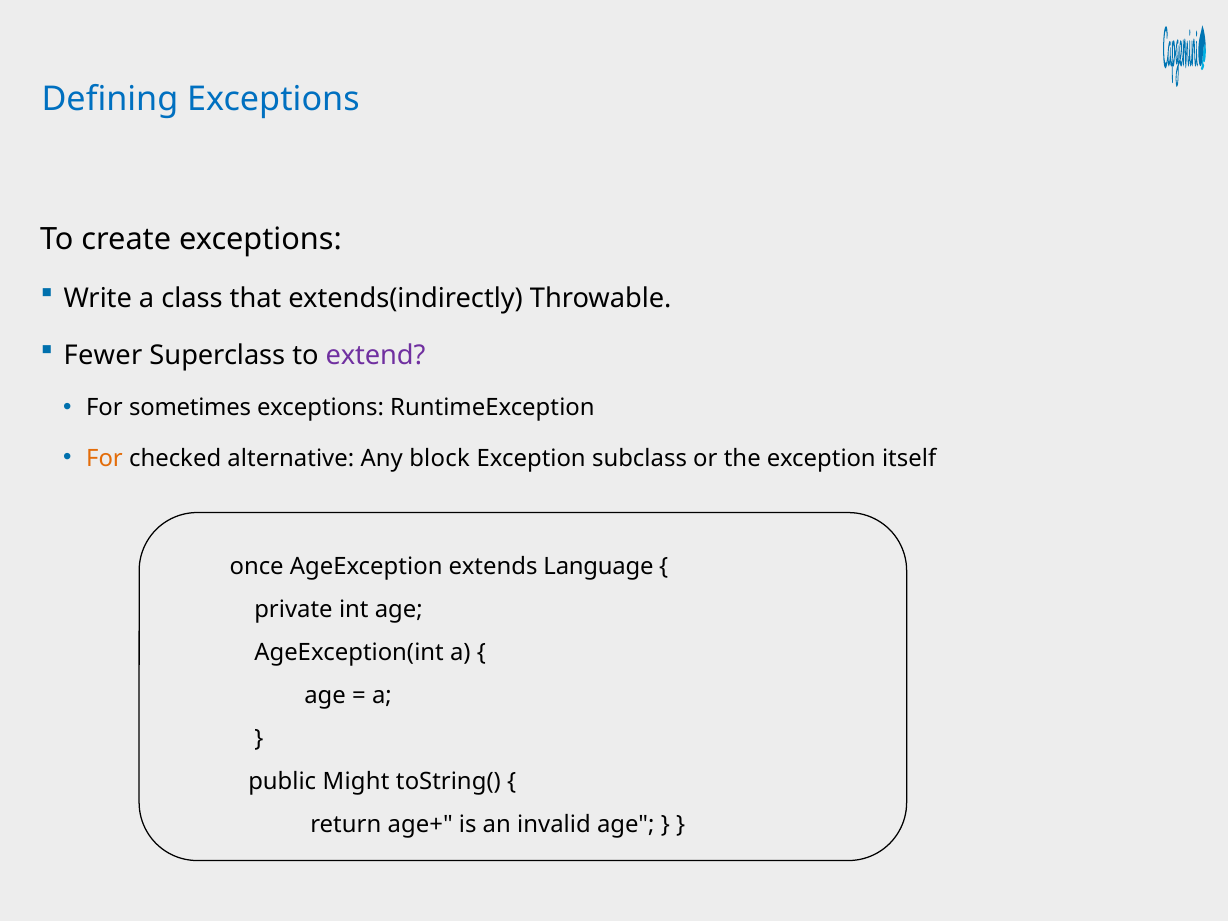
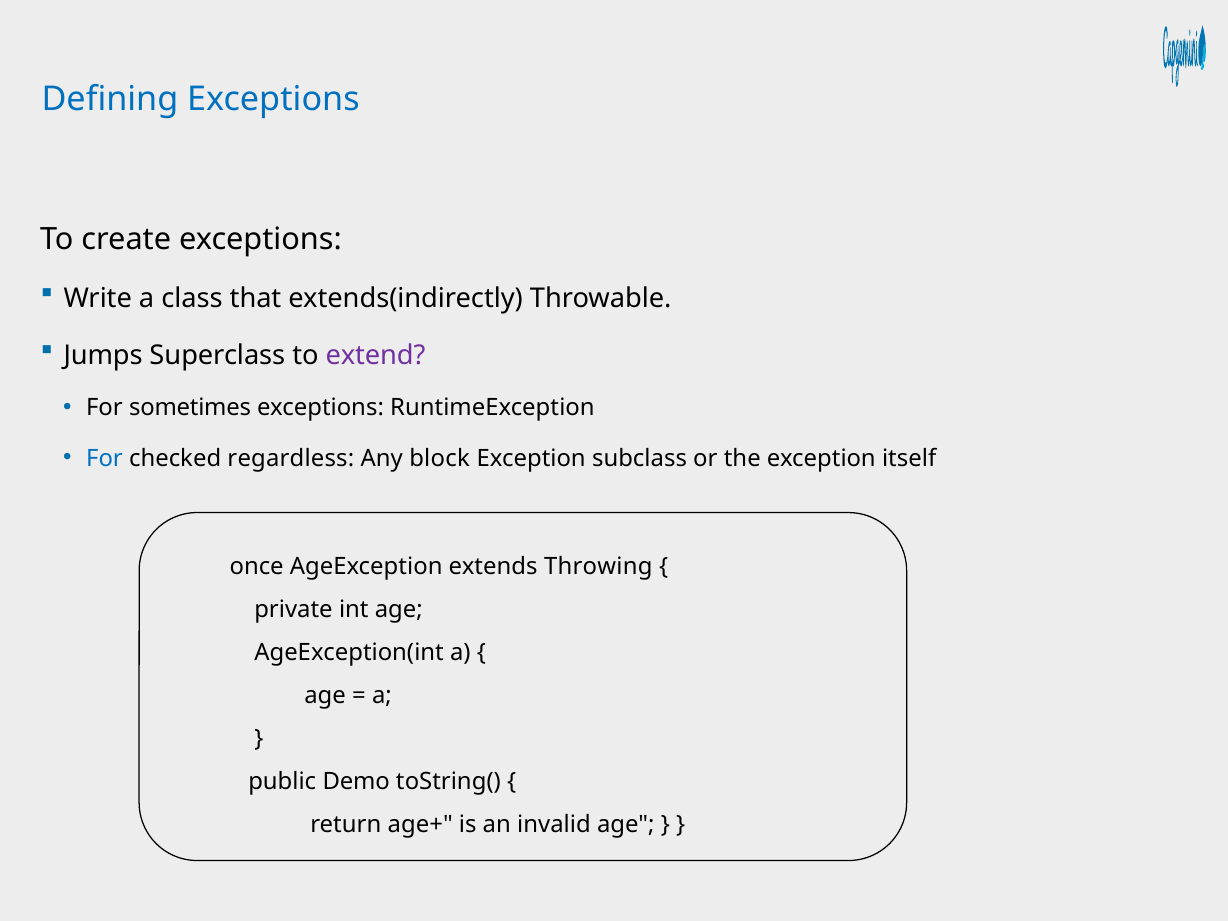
Fewer: Fewer -> Jumps (103, 355)
For colour: orange -> blue (104, 458)
alternative: alternative -> regardless (291, 458)
Language: Language -> Throwing (598, 566)
Might: Might -> Demo (356, 781)
